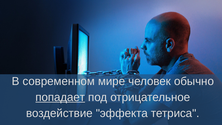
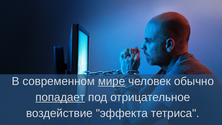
мире underline: none -> present (112, 81)
